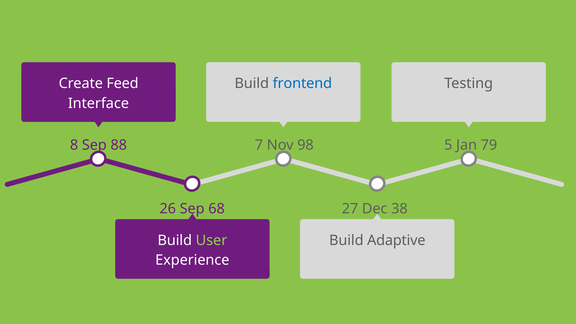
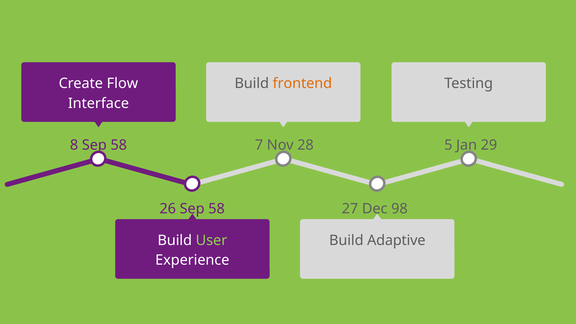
Feed: Feed -> Flow (122, 83)
frontend colour: blue -> orange (302, 83)
98: 98 -> 28 (305, 145)
79: 79 -> 29 (489, 145)
88: 88 -> 58 (119, 145)
68: 68 -> 58 (216, 209)
38: 38 -> 98 (399, 209)
